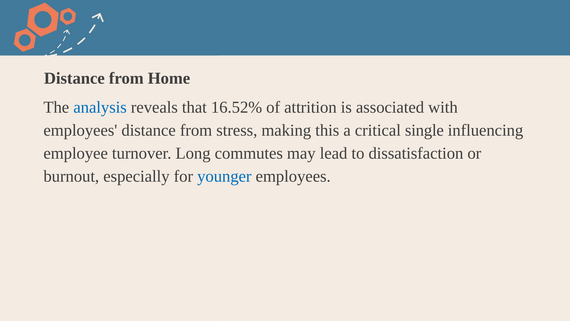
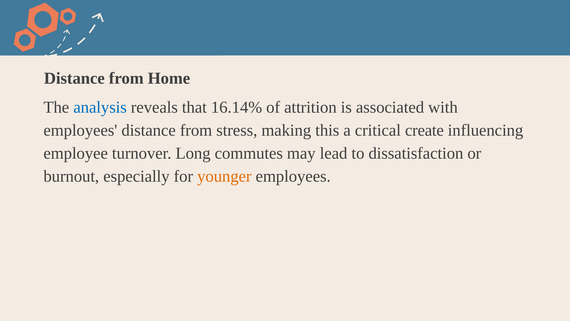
16.52%: 16.52% -> 16.14% (237, 107)
single: single -> create (424, 130)
younger colour: blue -> orange (224, 176)
